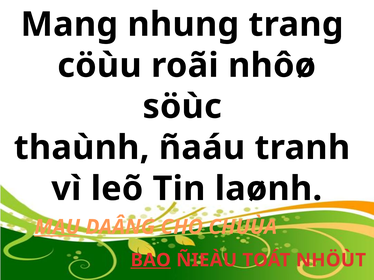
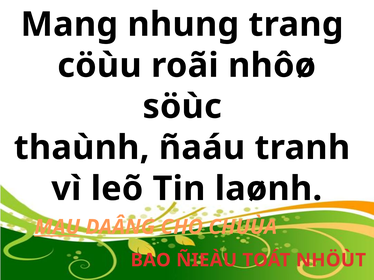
BAO underline: present -> none (151, 261)
